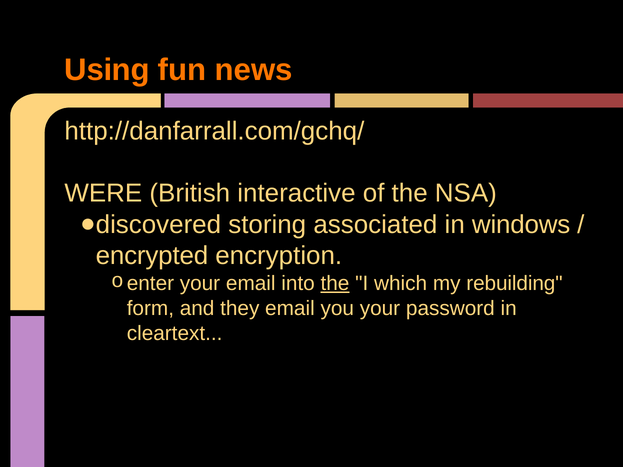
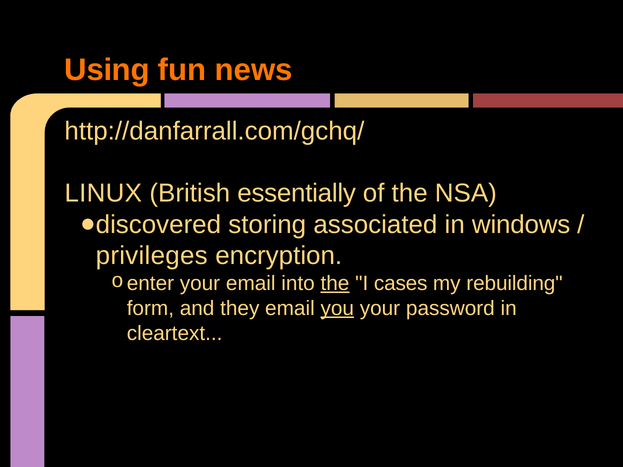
WERE: WERE -> LINUX (103, 194)
interactive: interactive -> essentially (297, 194)
encrypted: encrypted -> privileges (152, 256)
which: which -> cases (401, 284)
you underline: none -> present (337, 308)
